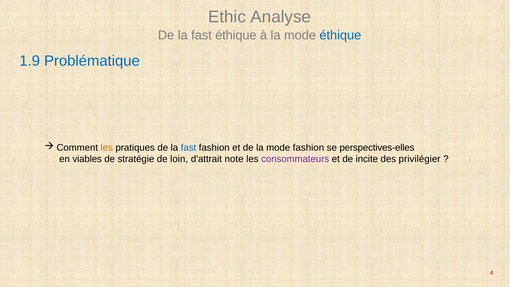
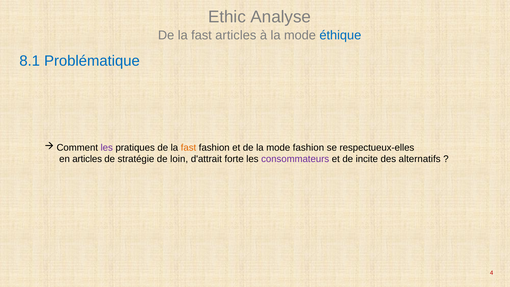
fast éthique: éthique -> articles (236, 35)
1.9: 1.9 -> 8.1 (30, 61)
les colour: orange -> purple (107, 148)
fast colour: blue -> orange (188, 148)
perspectives-elles: perspectives-elles -> respectueux-elles (377, 148)
en viables: viables -> articles (87, 159)
note: note -> forte (234, 159)
privilégier: privilégier -> alternatifs (420, 159)
